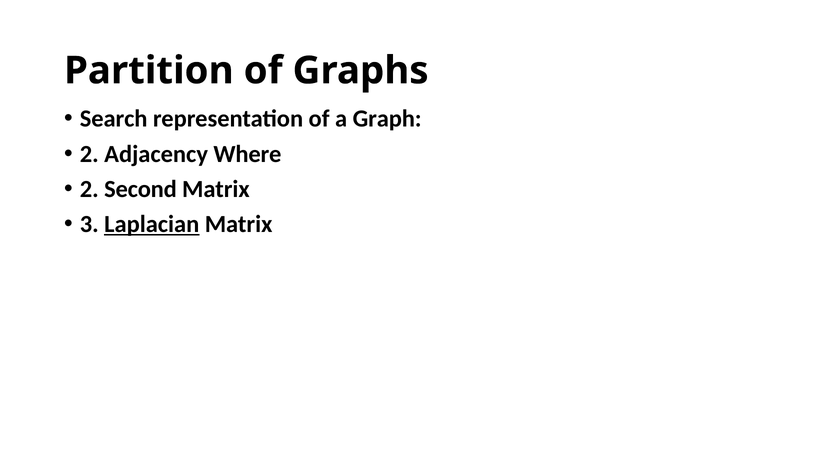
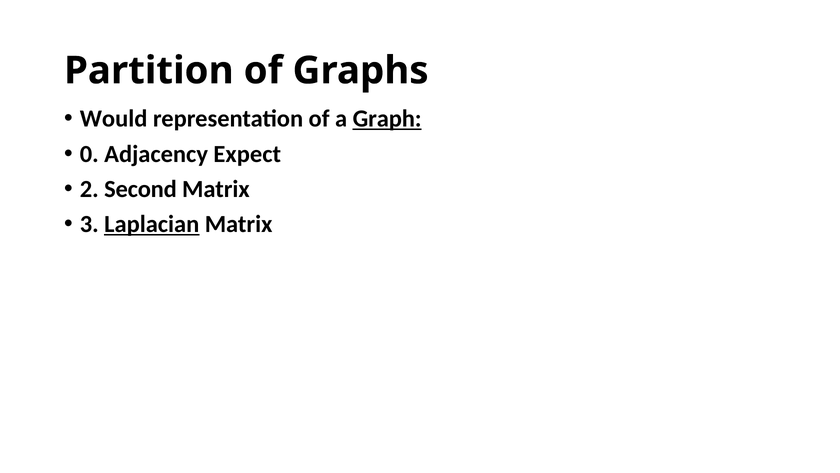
Search: Search -> Would (114, 119)
Graph underline: none -> present (387, 119)
2: 2 -> 0 (89, 154)
Where: Where -> Expect (247, 154)
